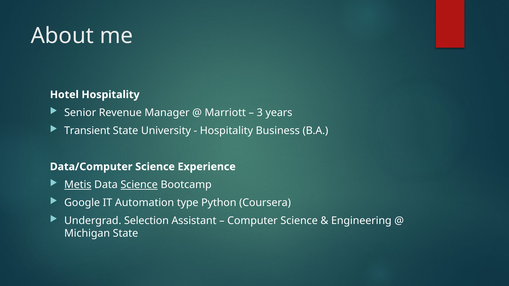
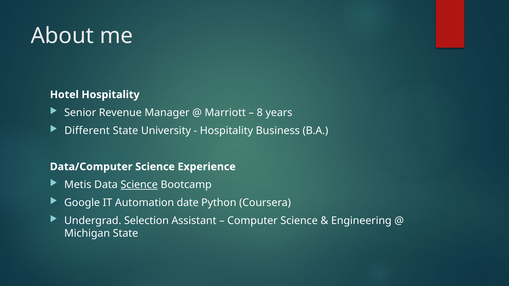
3: 3 -> 8 (260, 113)
Transient: Transient -> Different (87, 131)
Metis underline: present -> none (78, 185)
type: type -> date (188, 203)
